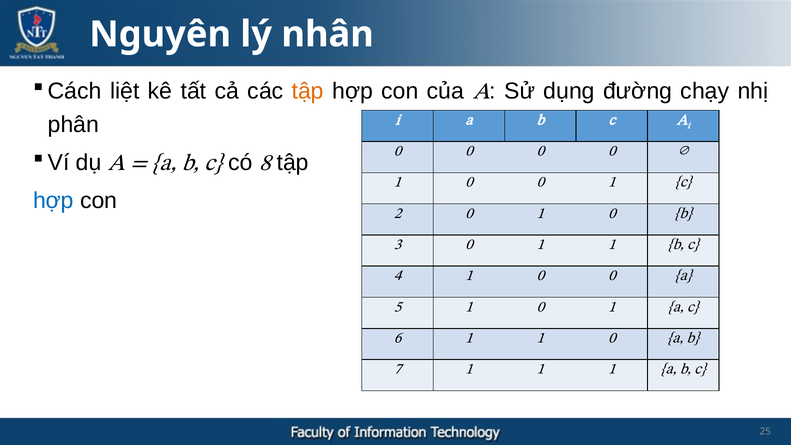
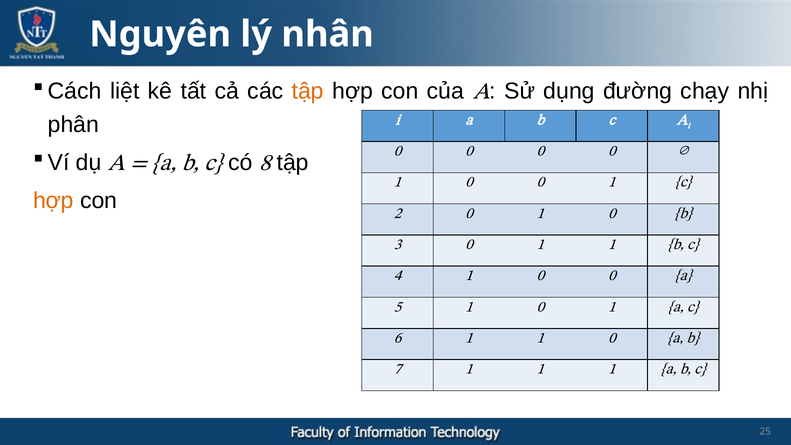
hợp colour: blue -> orange (53, 201)
